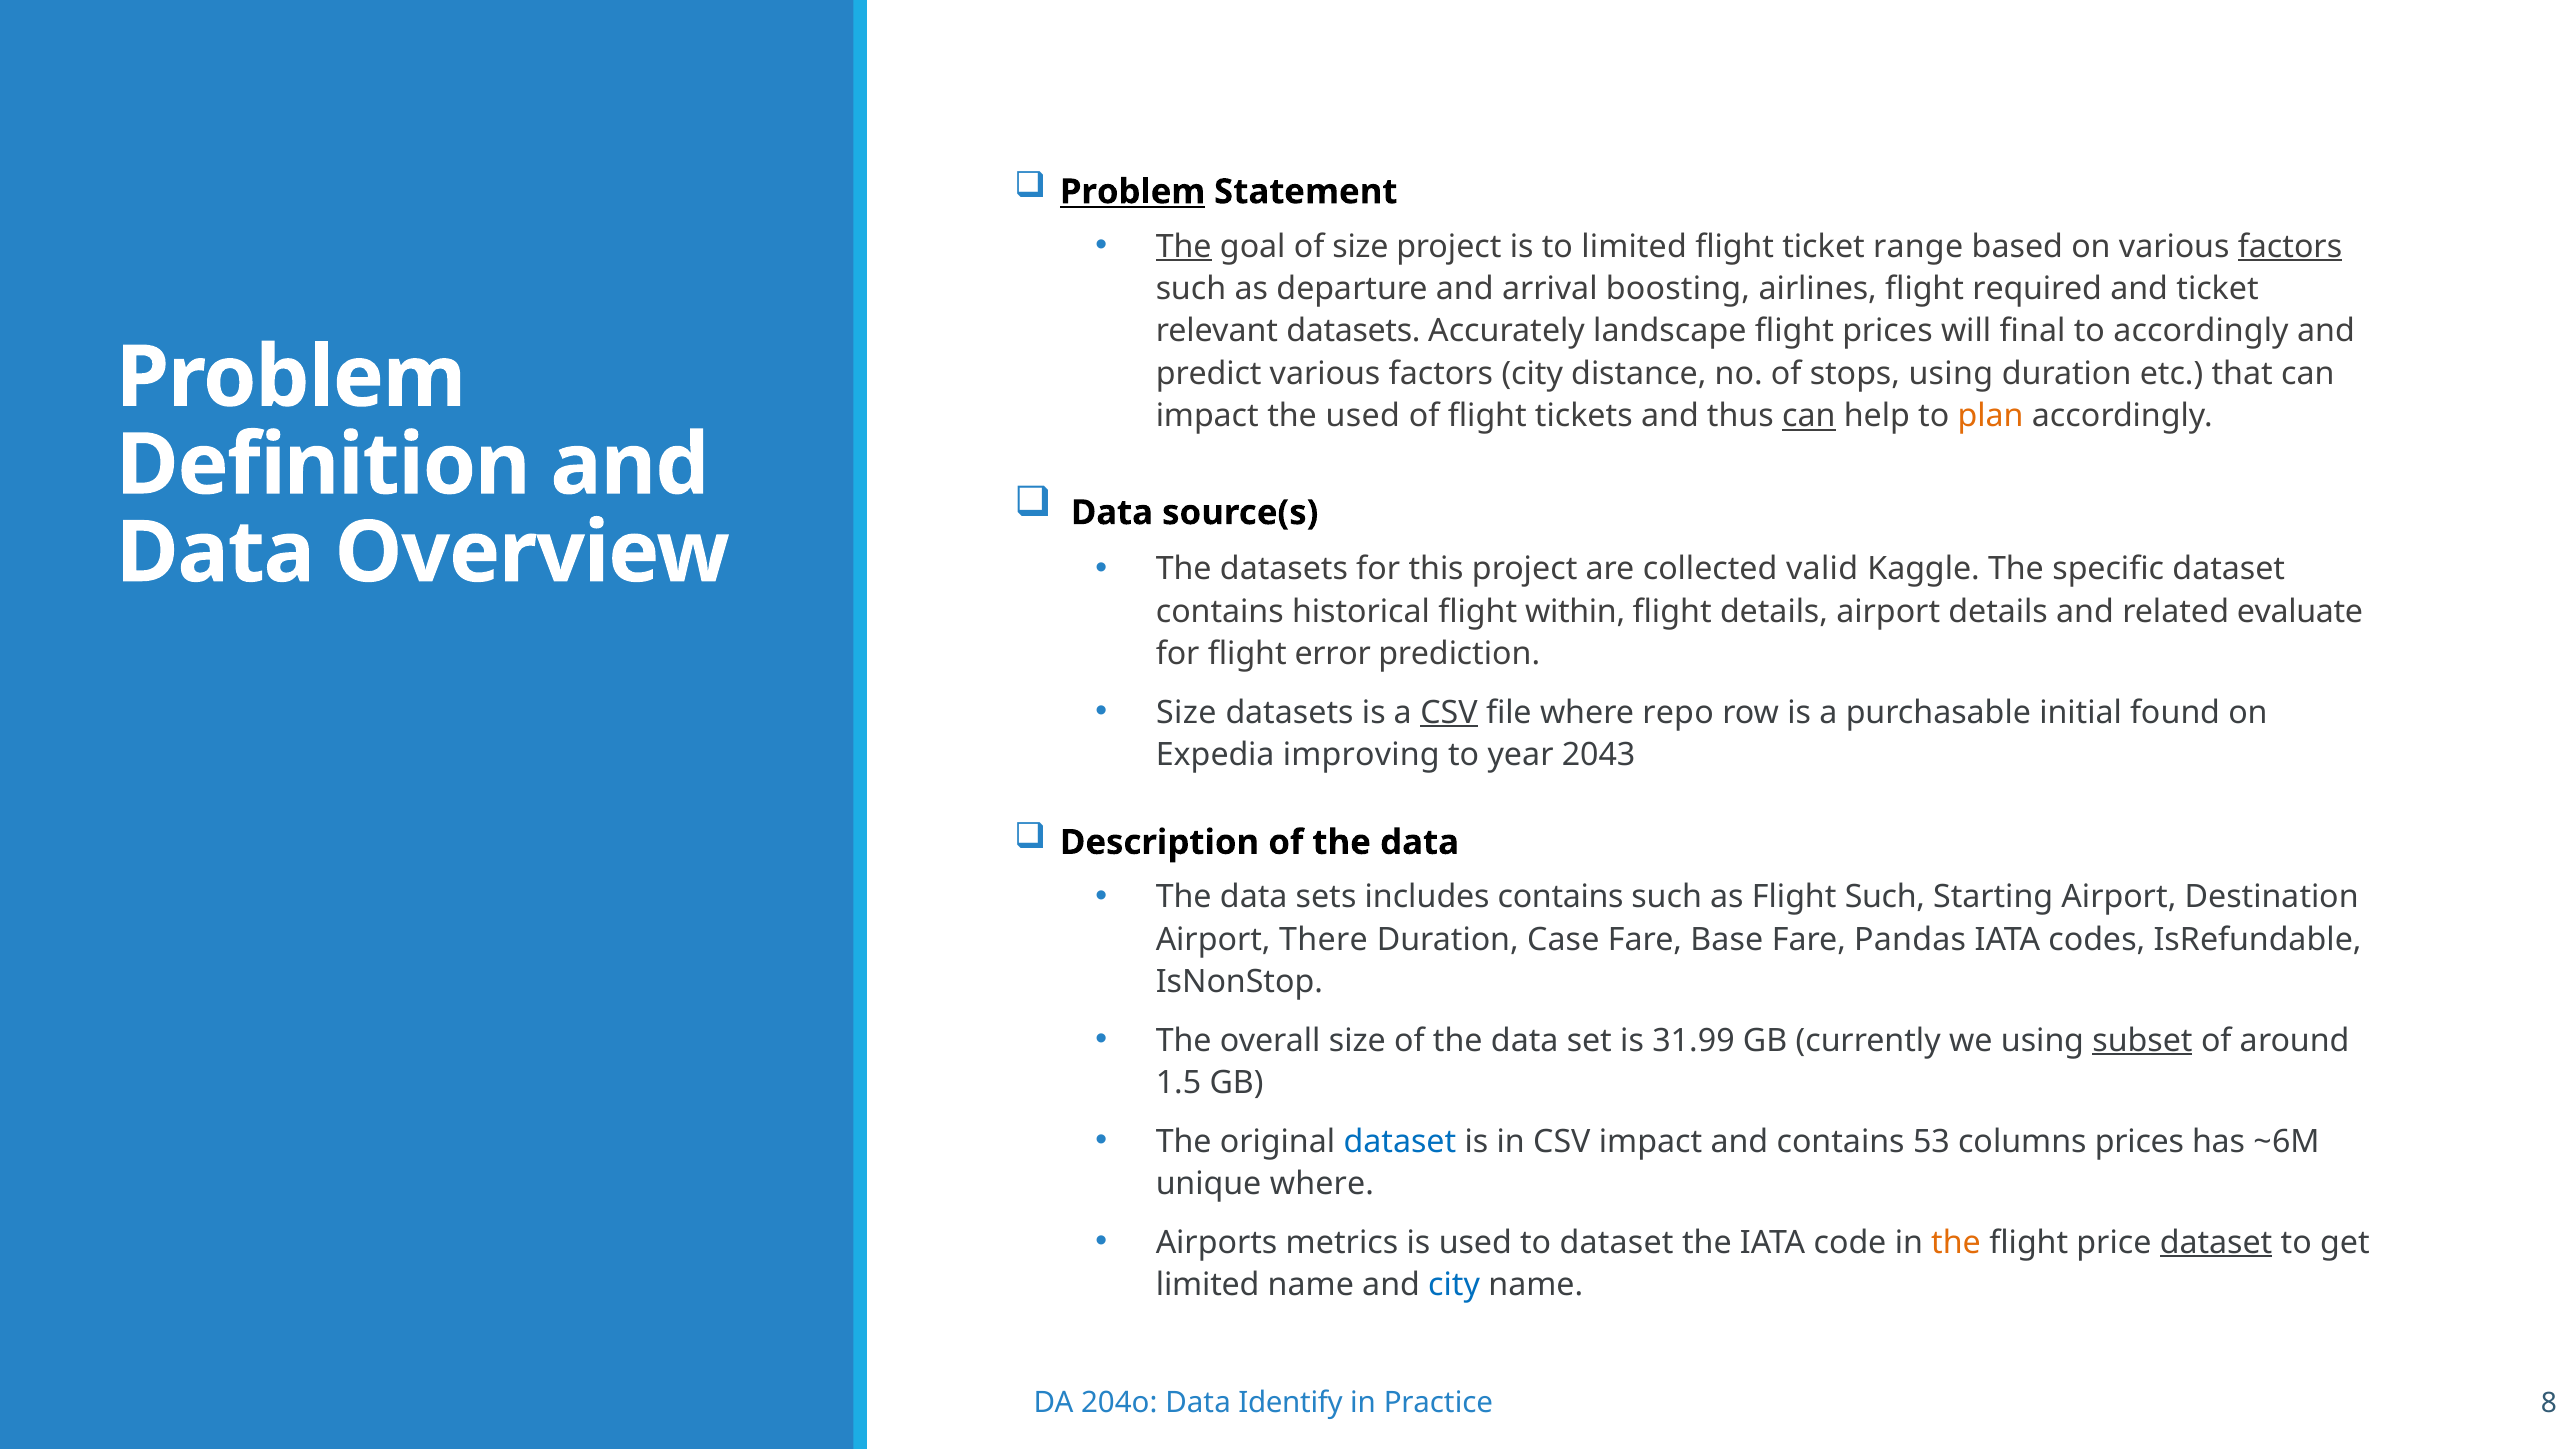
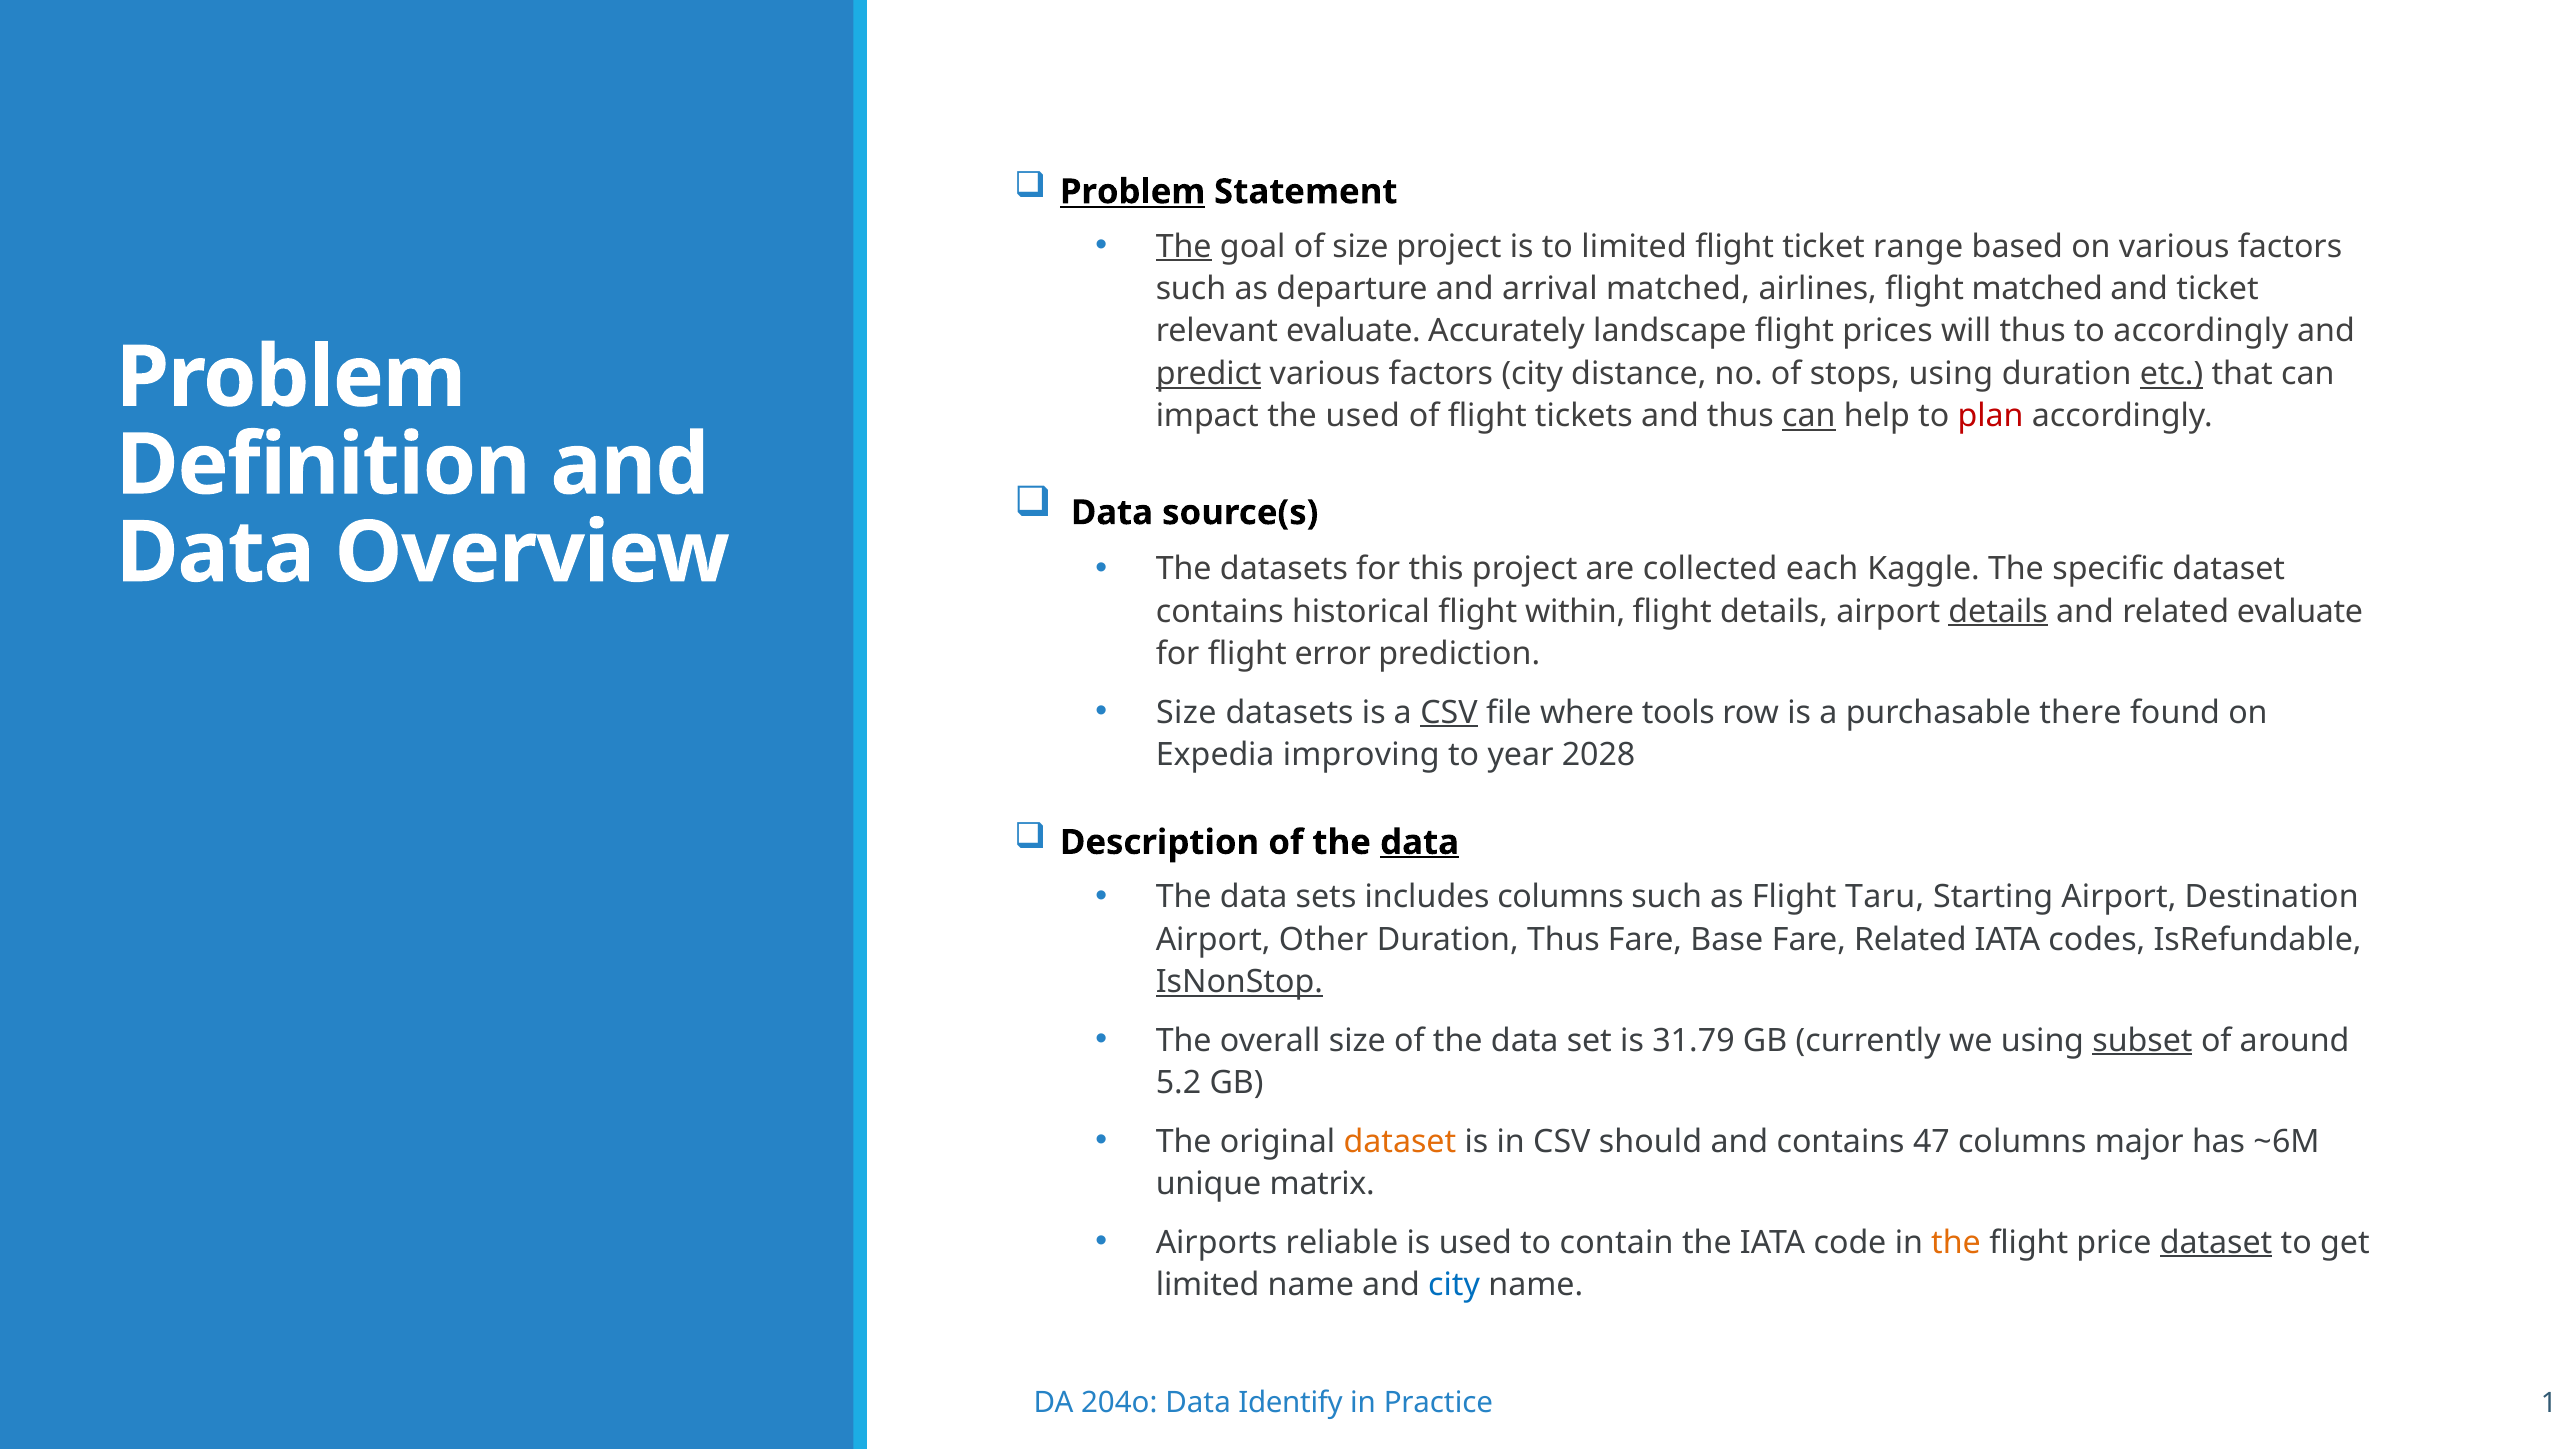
factors underline: present -> none (2290, 246)
arrival boosting: boosting -> matched (1678, 289)
flight required: required -> matched (2037, 289)
relevant datasets: datasets -> evaluate (1353, 331)
will final: final -> thus (2033, 331)
predict underline: none -> present (1209, 374)
etc underline: none -> present (2172, 374)
plan colour: orange -> red (1991, 416)
valid: valid -> each (1822, 569)
details underline: none -> present (1998, 611)
repo: repo -> tools (1678, 712)
initial: initial -> there (2080, 712)
2043: 2043 -> 2028 (1599, 755)
data underline: none -> present (1420, 842)
includes contains: contains -> columns (1561, 897)
Flight Such: Such -> Taru (1885, 897)
There: There -> Other (1324, 940)
Duration Case: Case -> Thus (1563, 940)
Fare Pandas: Pandas -> Related (1910, 940)
IsNonStop underline: none -> present (1239, 982)
31.99: 31.99 -> 31.79 (1693, 1041)
1.5: 1.5 -> 5.2 (1179, 1083)
dataset colour: blue -> orange (1400, 1142)
CSV impact: impact -> should (1651, 1142)
53: 53 -> 47 (1931, 1142)
columns prices: prices -> major (2139, 1142)
unique where: where -> matrix (1322, 1184)
metrics: metrics -> reliable (1342, 1243)
to dataset: dataset -> contain (1617, 1243)
8: 8 -> 1 (2549, 1403)
